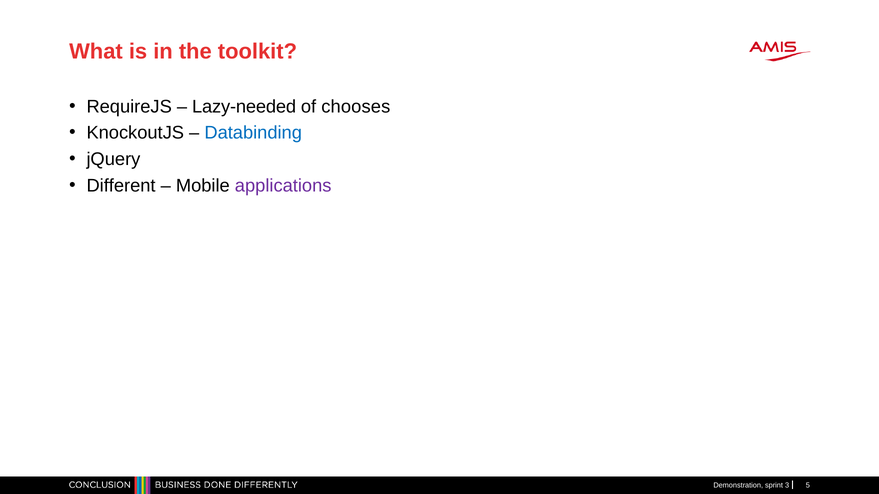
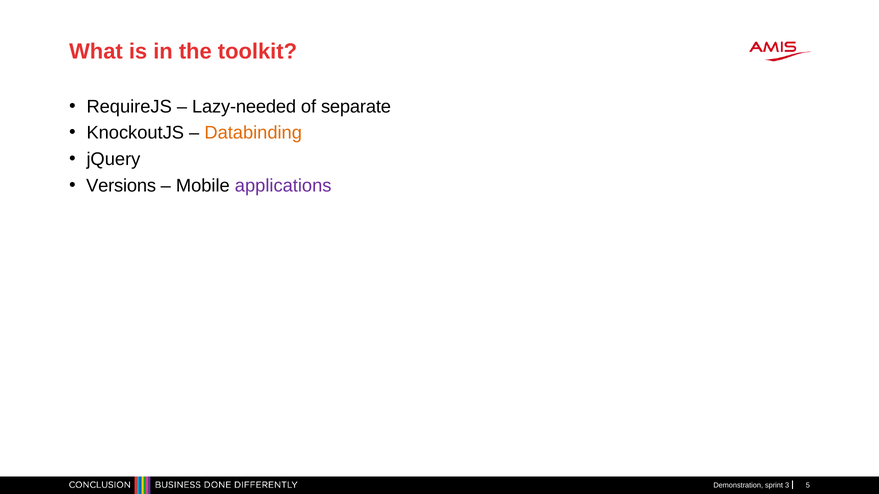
chooses: chooses -> separate (356, 107)
Databinding colour: blue -> orange (253, 133)
Different: Different -> Versions (121, 186)
